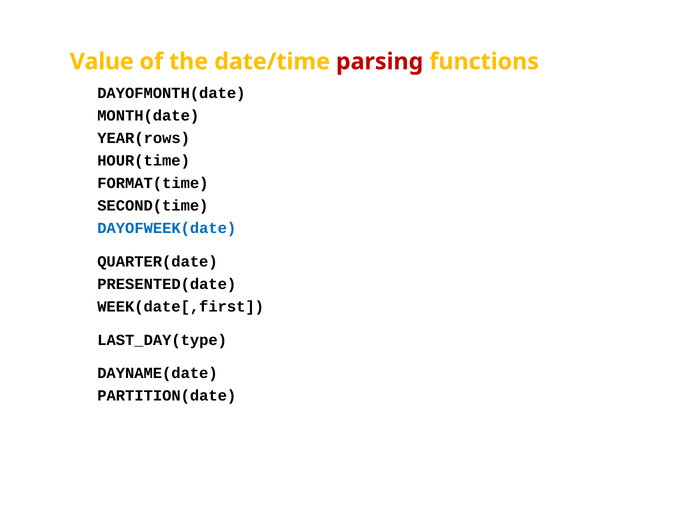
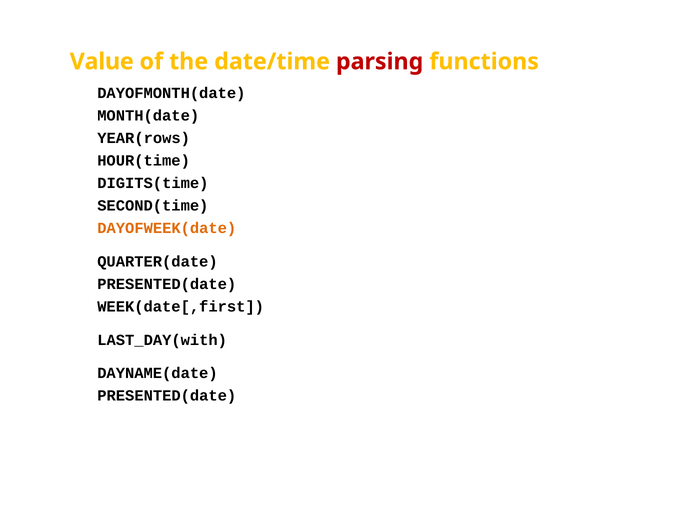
FORMAT(time: FORMAT(time -> DIGITS(time (153, 183)
DAYOFWEEK(date colour: blue -> orange (167, 228)
LAST_DAY(type: LAST_DAY(type -> LAST_DAY(with (162, 340)
PARTITION(date: PARTITION(date -> PRESENTED(date (167, 396)
